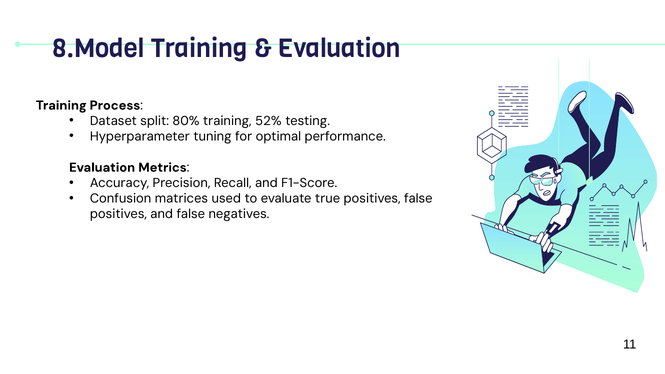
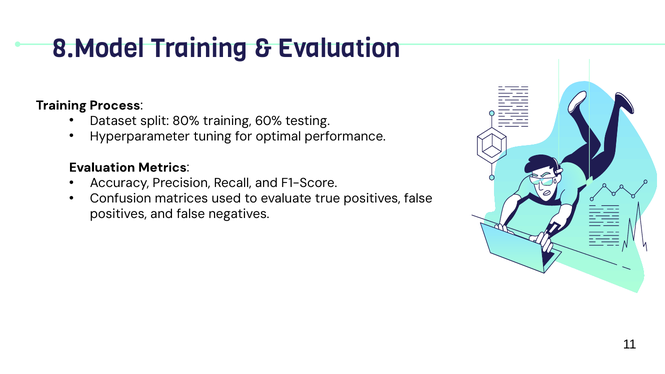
52%: 52% -> 60% (268, 121)
